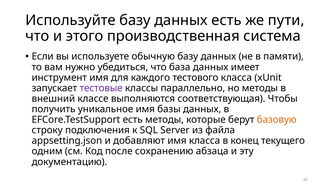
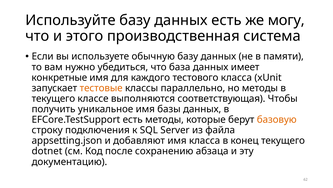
пути: пути -> могу (286, 20)
инструмент: инструмент -> конкретные (59, 77)
тестовые colour: purple -> orange (101, 88)
внешний: внешний -> текущего (53, 98)
одним: одним -> dotnet (47, 151)
